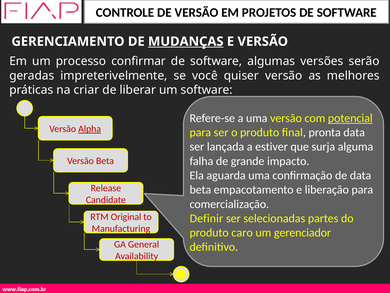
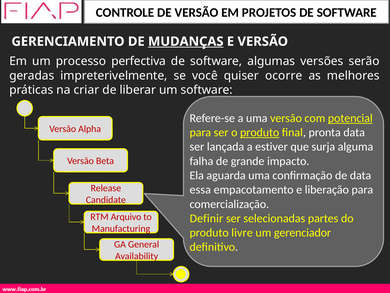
confirmar: confirmar -> perfectiva (139, 61)
quiser versão: versão -> ocorre (284, 75)
Alpha underline: present -> none (90, 129)
produto underline: none -> present (260, 132)
beta: beta -> essa (200, 189)
Original: Original -> Arquivo (126, 216)
caro: caro -> livre (242, 232)
